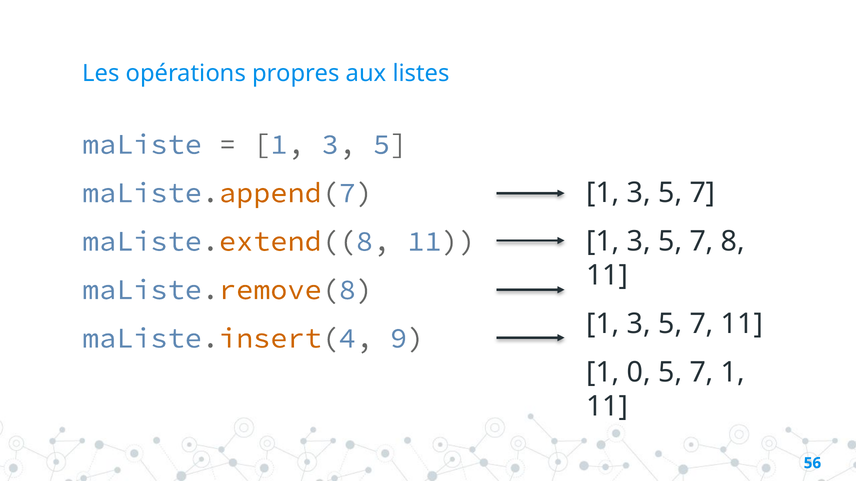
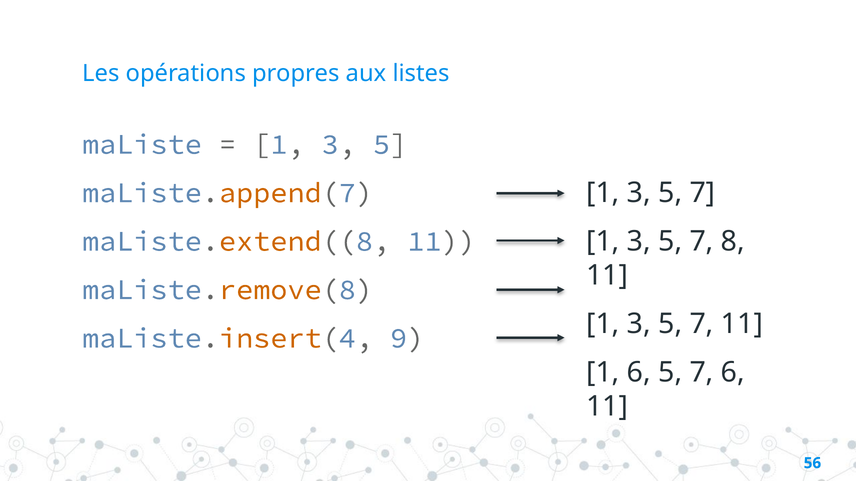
1 0: 0 -> 6 (639, 373)
1: 1 -> 6 (733, 373)
